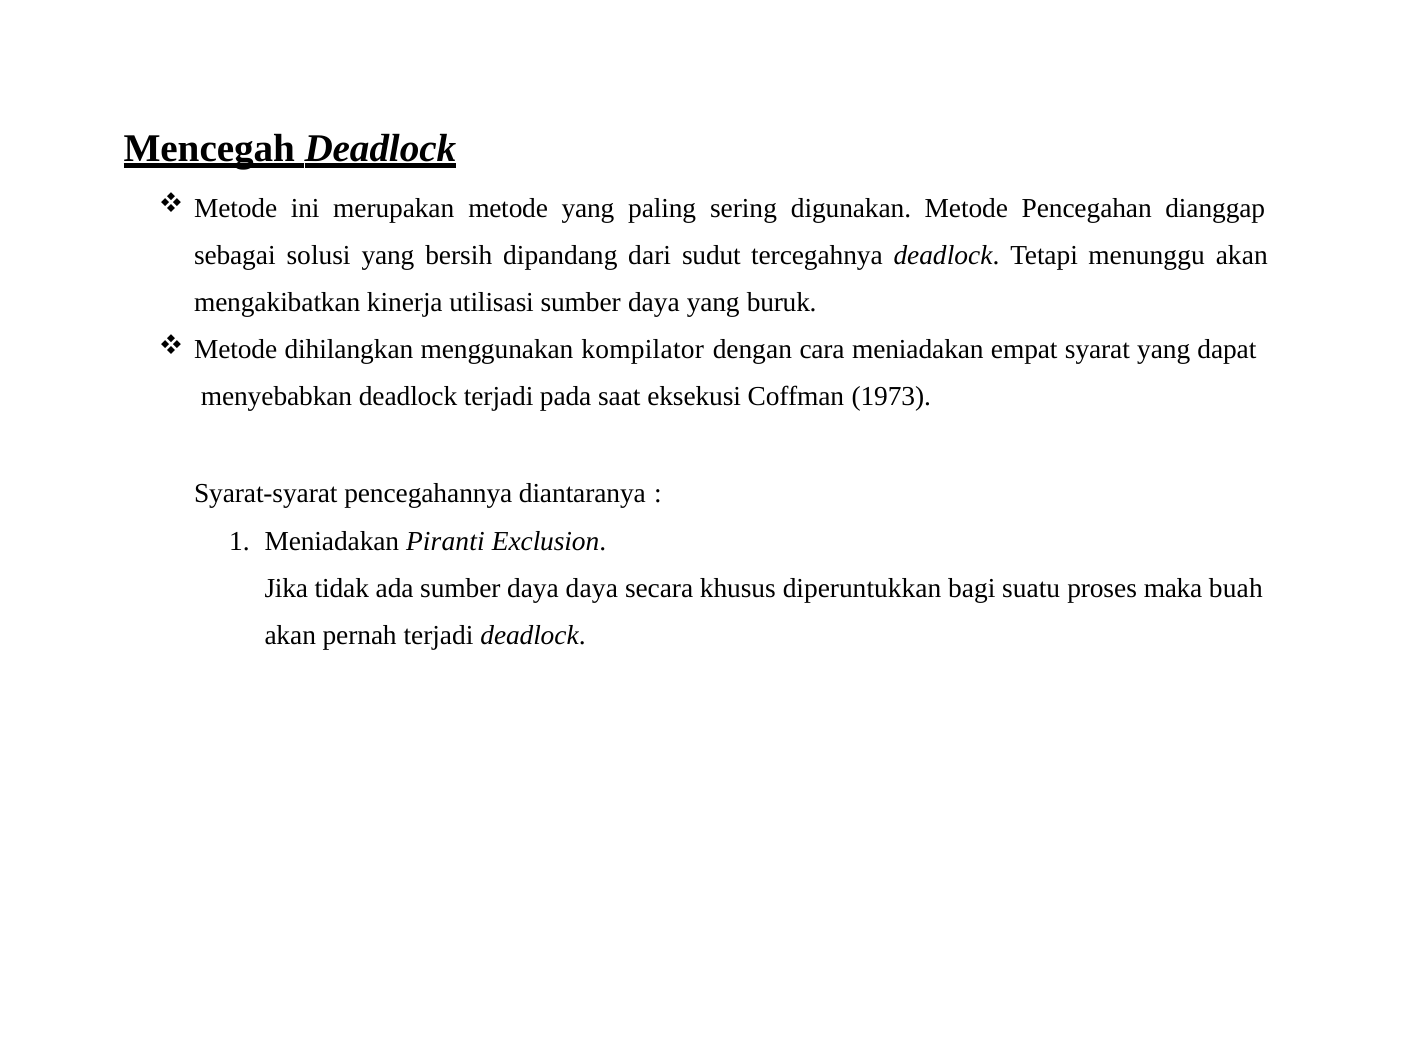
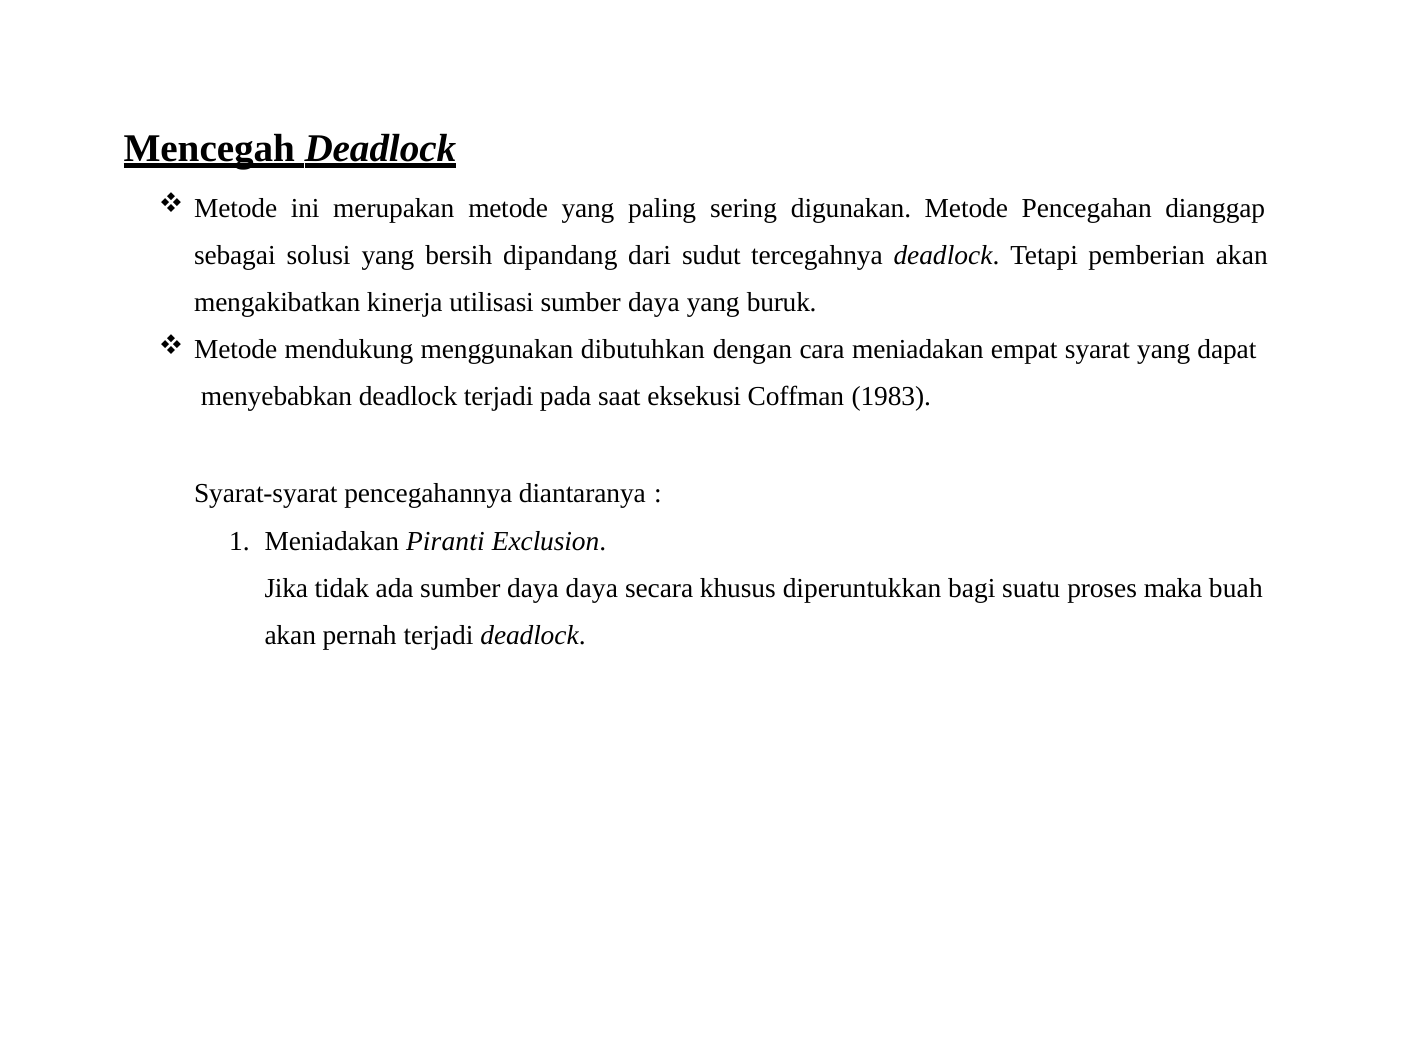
menunggu: menunggu -> pemberian (1147, 255)
dihilangkan: dihilangkan -> mendukung (349, 349)
kompilator: kompilator -> dibutuhkan (643, 349)
1973: 1973 -> 1983 (891, 396)
